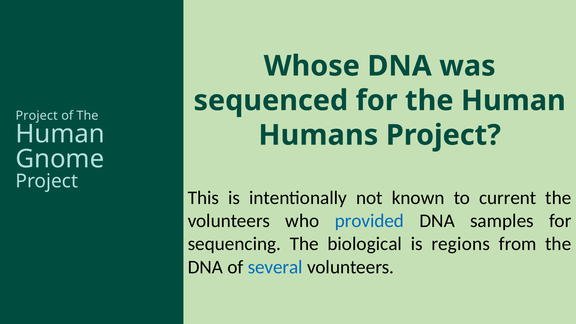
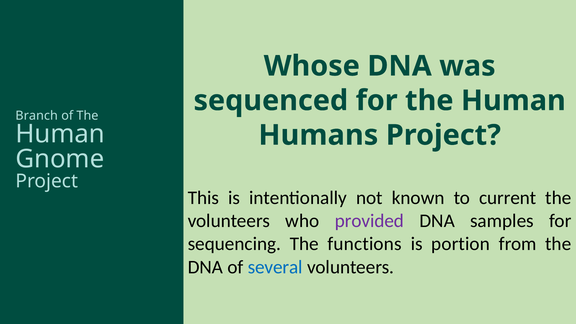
Project: Project -> Branch (37, 116)
provided colour: blue -> purple (369, 221)
biological: biological -> functions (365, 244)
regions: regions -> portion (461, 244)
